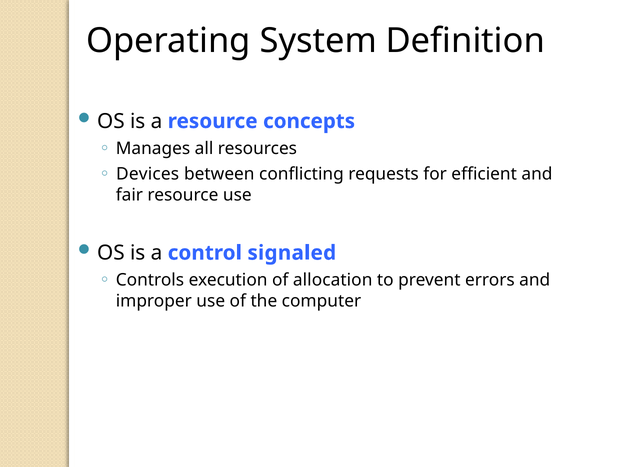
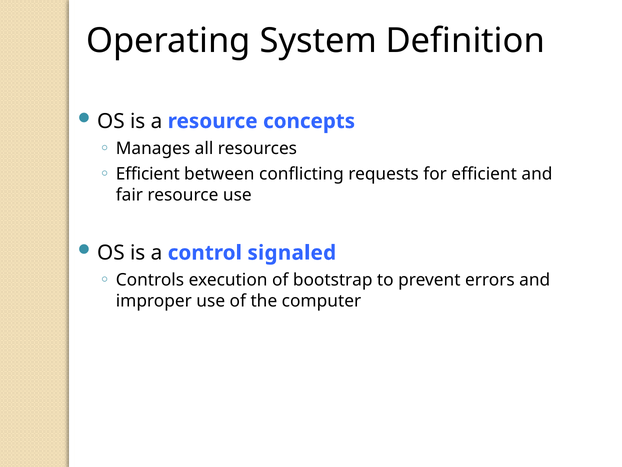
Devices: Devices -> Efficient (148, 174)
allocation: allocation -> bootstrap (333, 280)
